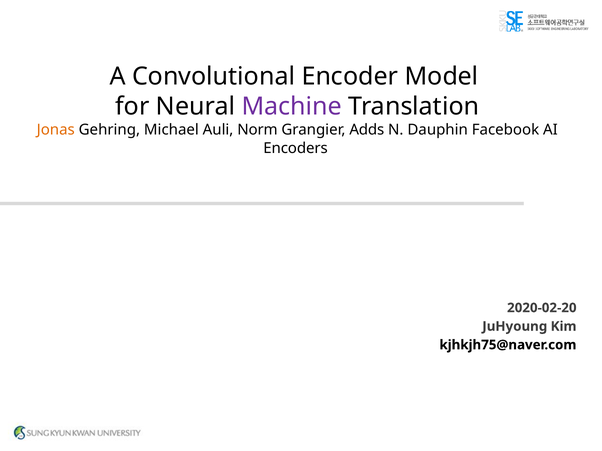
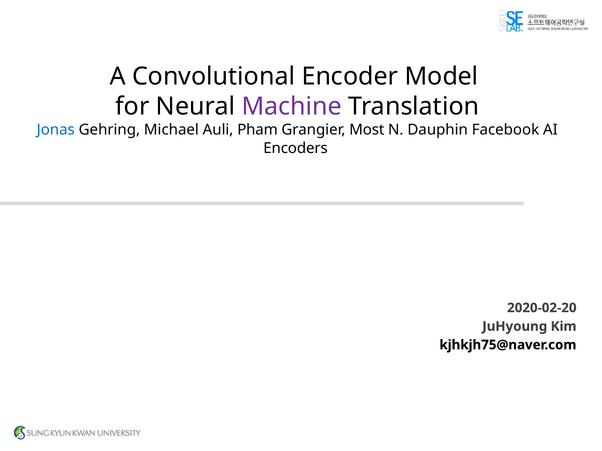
Jonas colour: orange -> blue (56, 130)
Norm: Norm -> Pham (257, 130)
Adds: Adds -> Most (367, 130)
